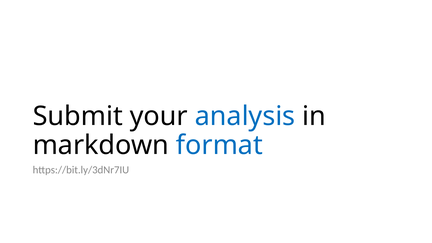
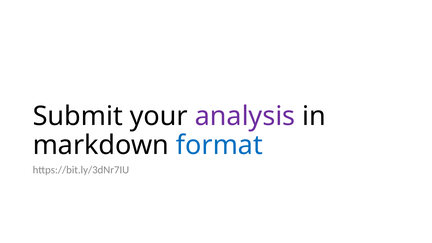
analysis colour: blue -> purple (245, 116)
